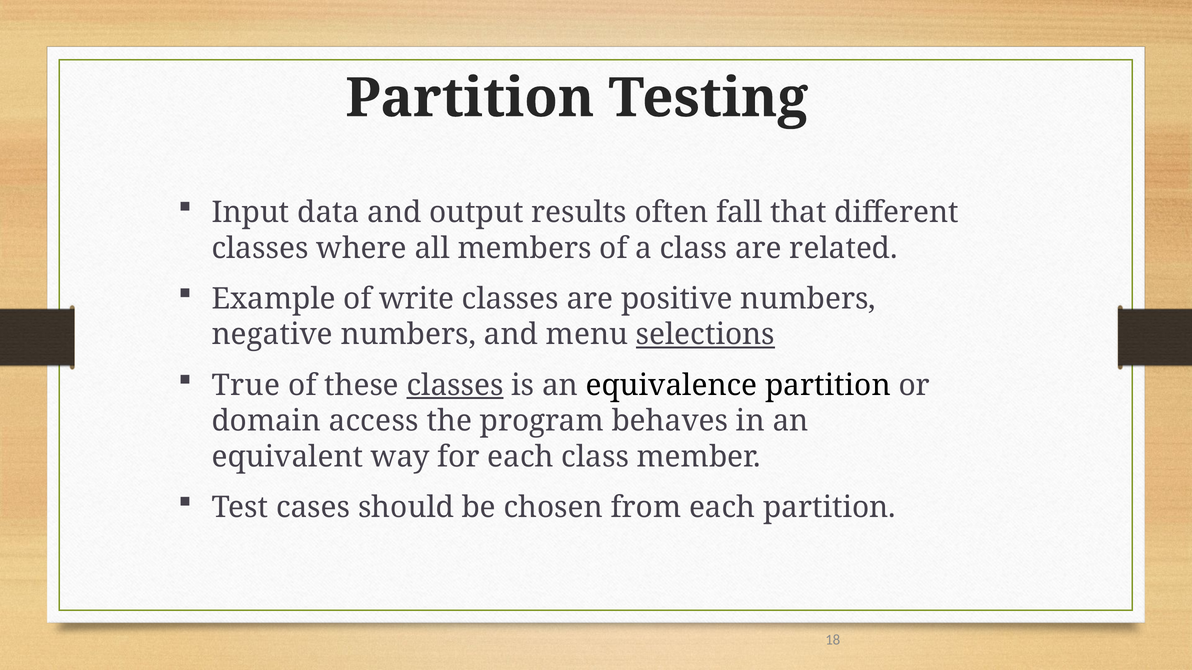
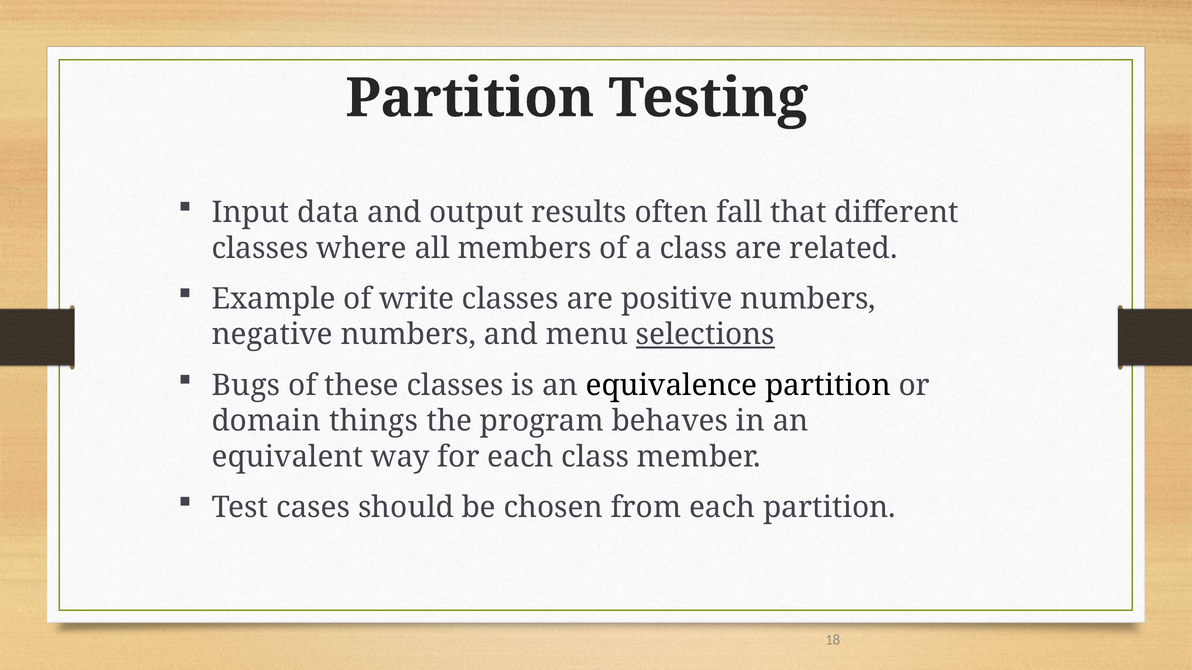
True: True -> Bugs (246, 386)
classes underline: present -> none (455, 386)
access: access -> things (374, 421)
